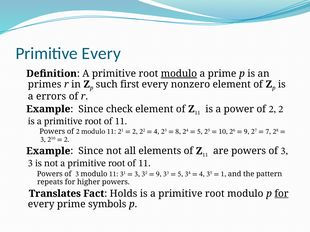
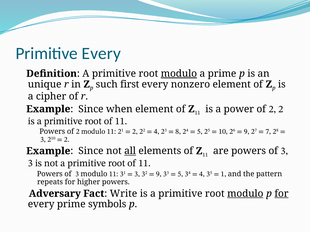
primes: primes -> unique (45, 84)
errors: errors -> cipher (51, 97)
check: check -> when (119, 109)
all underline: none -> present (130, 151)
Translates: Translates -> Adversary (55, 194)
Holds: Holds -> Write (123, 194)
modulo underline: none -> present (245, 194)
